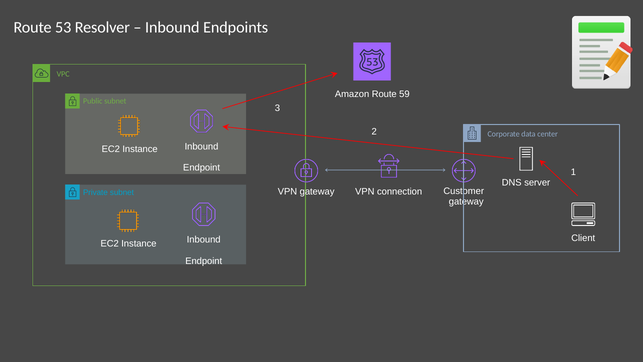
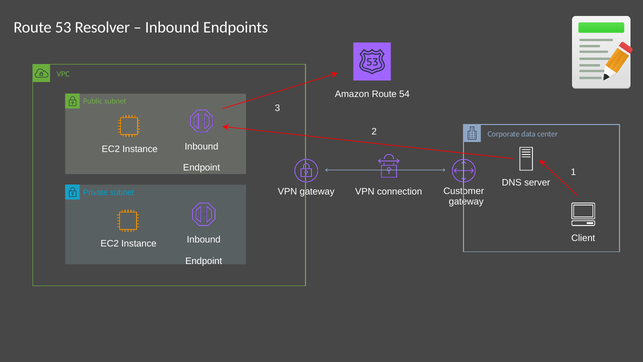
59: 59 -> 54 (404, 94)
